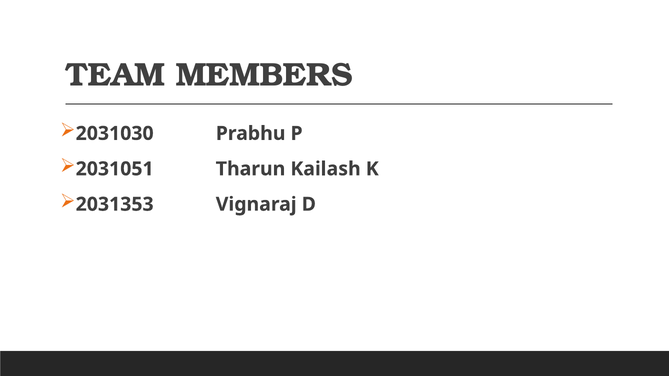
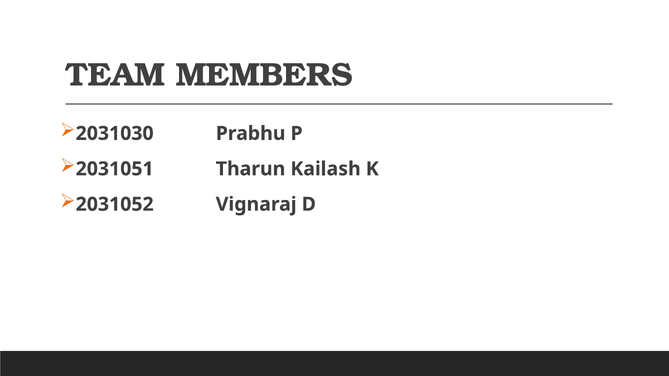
2031353: 2031353 -> 2031052 (115, 204)
